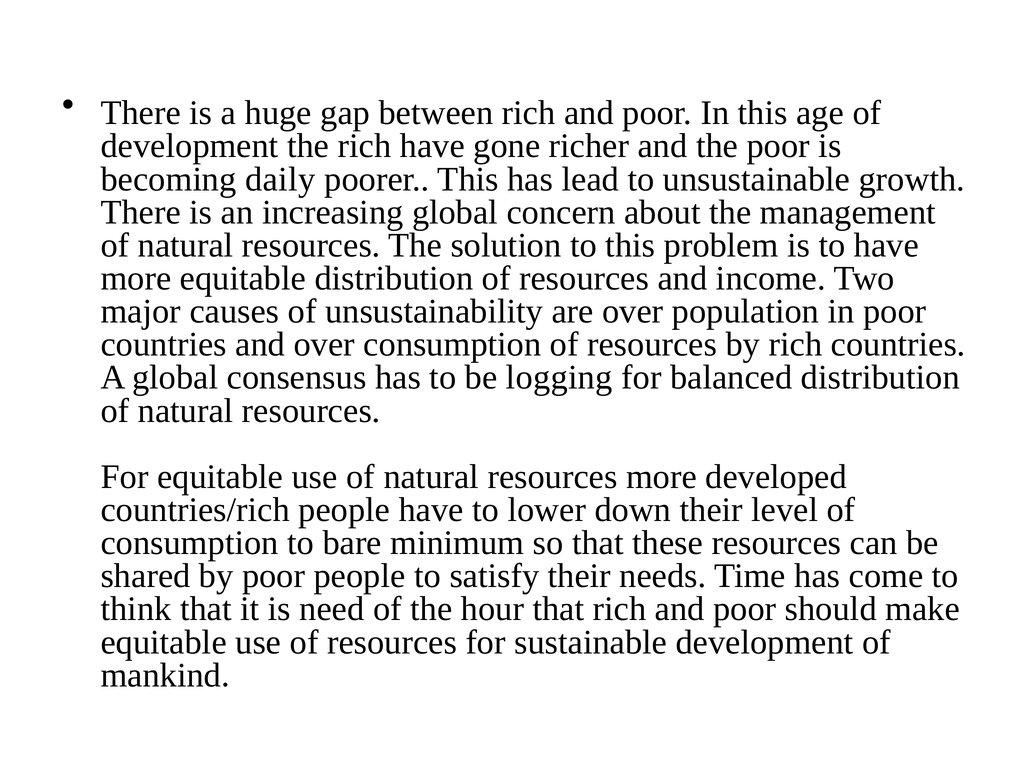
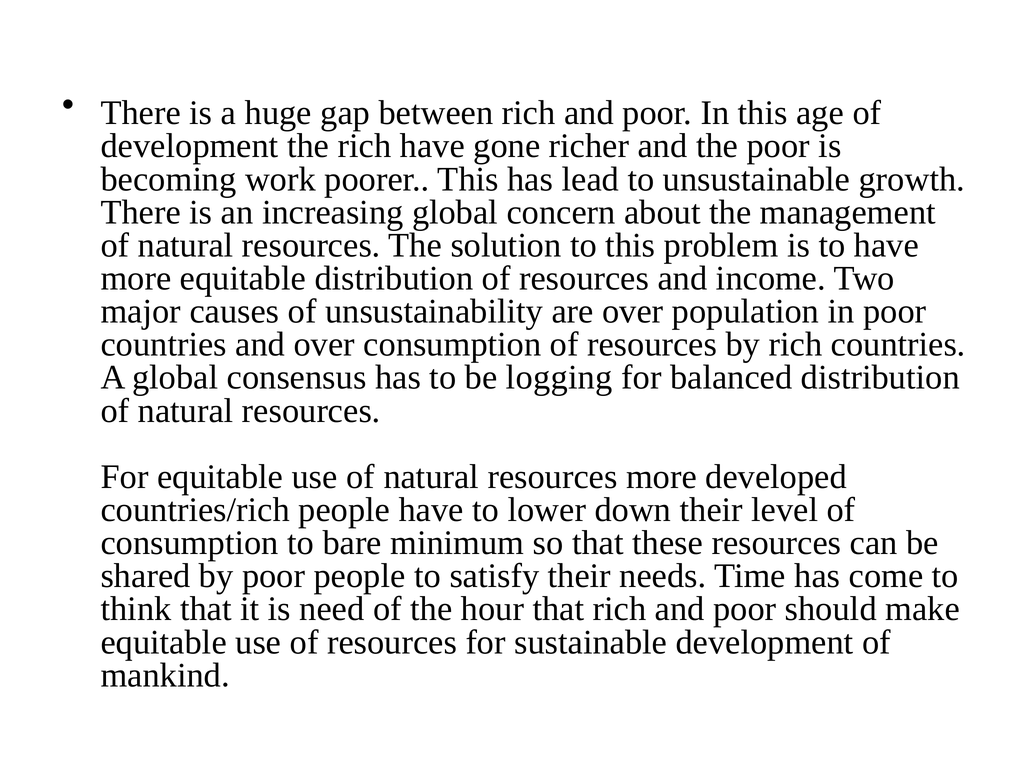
daily: daily -> work (280, 179)
